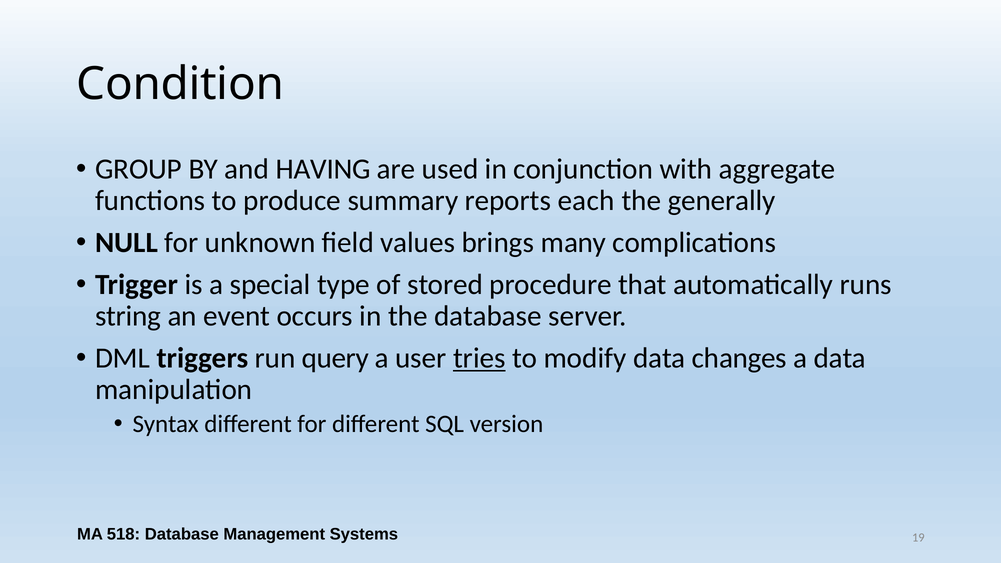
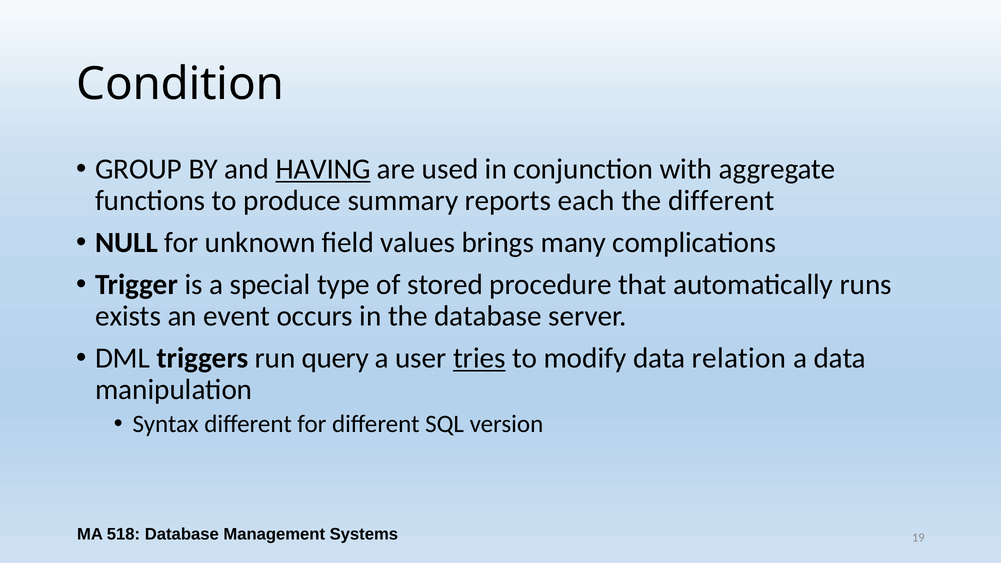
HAVING underline: none -> present (323, 169)
the generally: generally -> different (721, 201)
string: string -> exists (128, 316)
changes: changes -> relation (739, 358)
